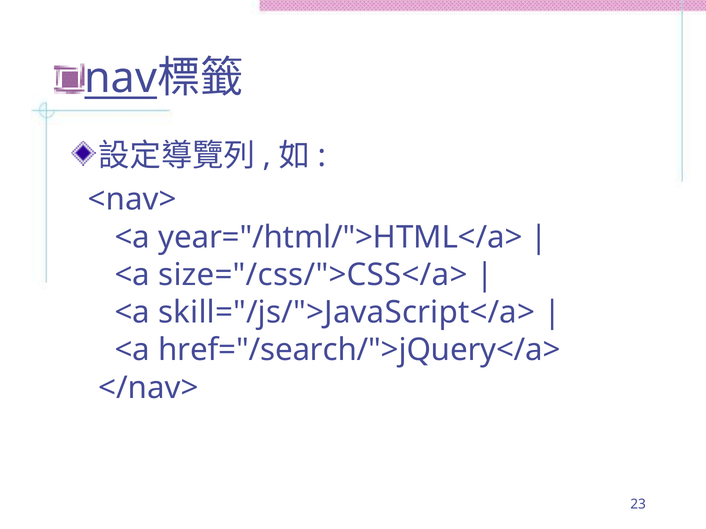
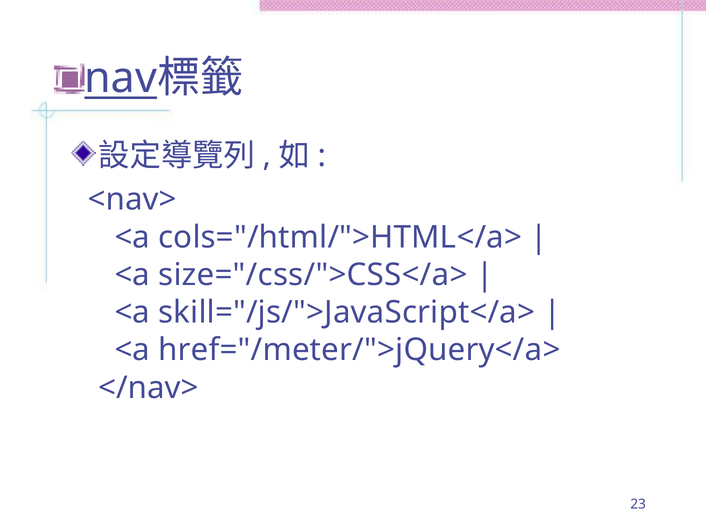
year="/html/">HTML</a>: year="/html/">HTML</a> -> cols="/html/">HTML</a> (340, 237)
href="/search/">jQuery</a>: href="/search/">jQuery</a> -> href="/meter/">jQuery</a> (359, 350)
